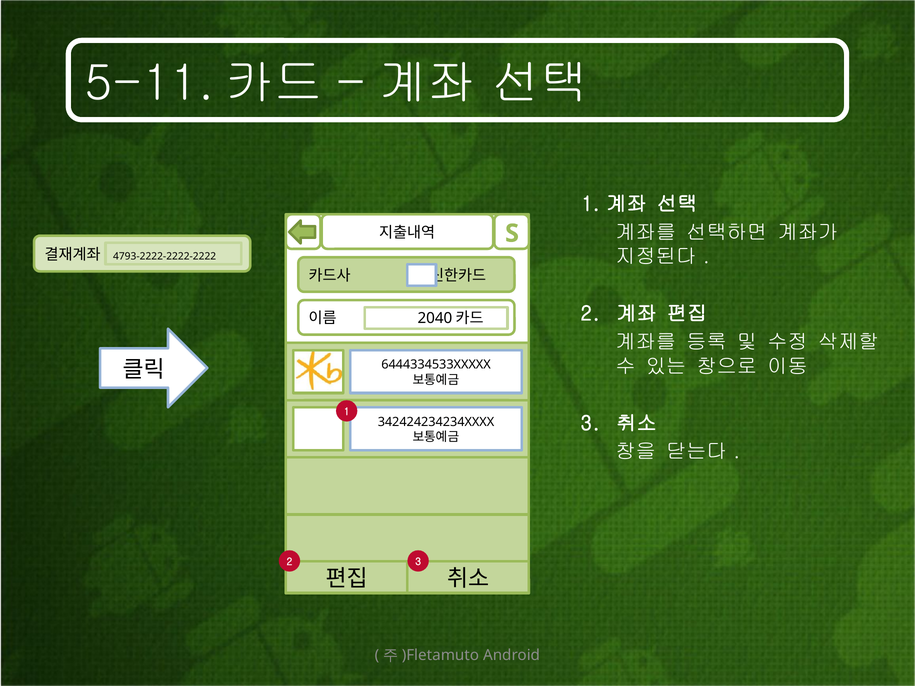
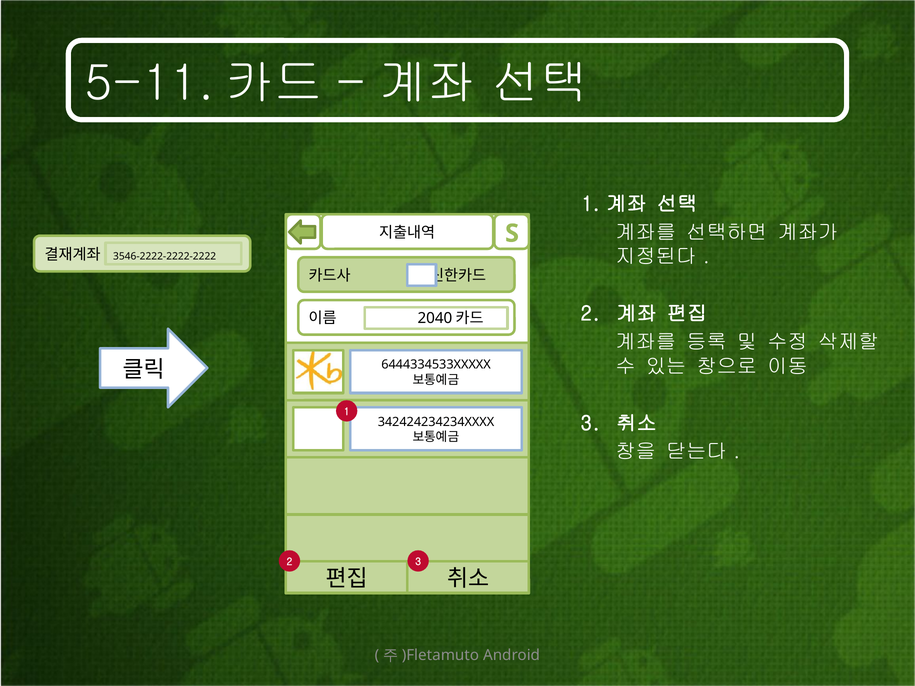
4793-2222-2222-2222: 4793-2222-2222-2222 -> 3546-2222-2222-2222 (165, 256)
